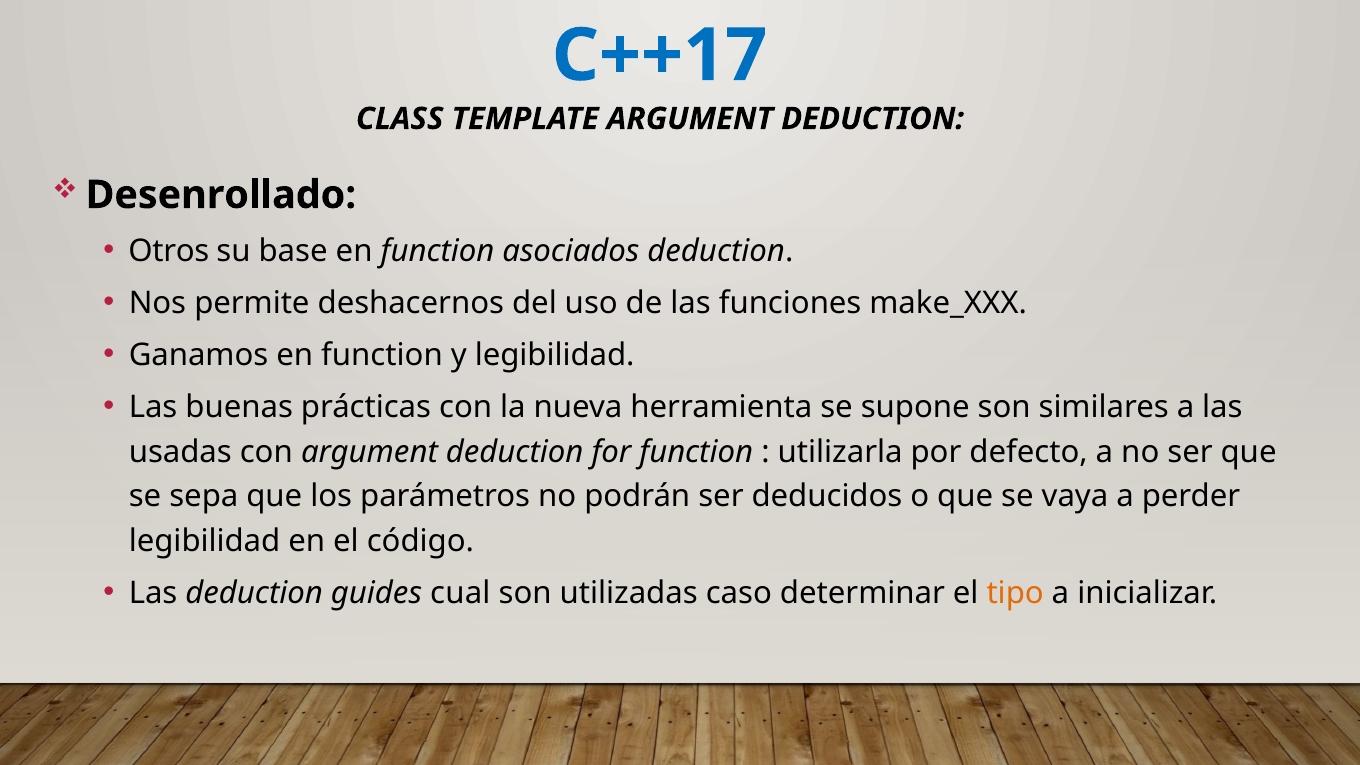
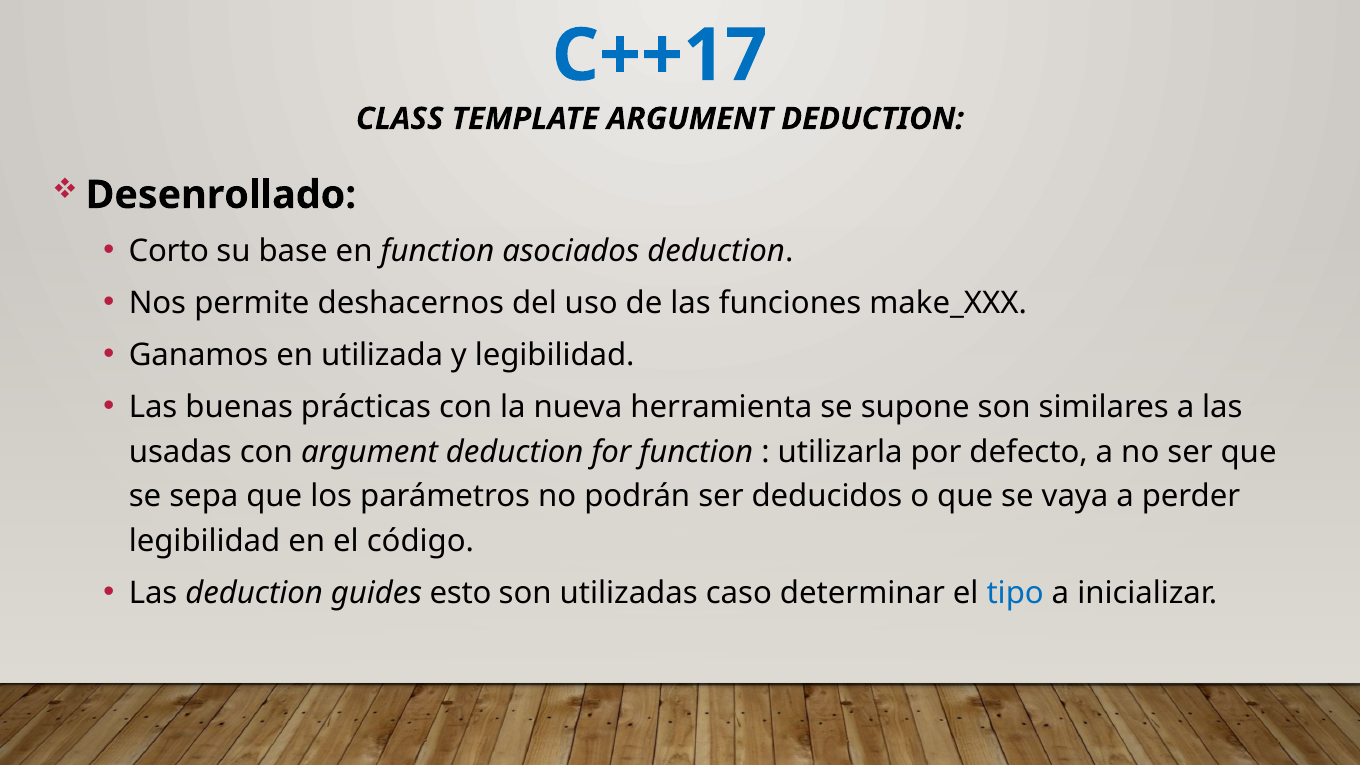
Otros: Otros -> Corto (169, 251)
Ganamos en function: function -> utilizada (382, 355)
cual: cual -> esto (461, 593)
tipo colour: orange -> blue (1015, 593)
